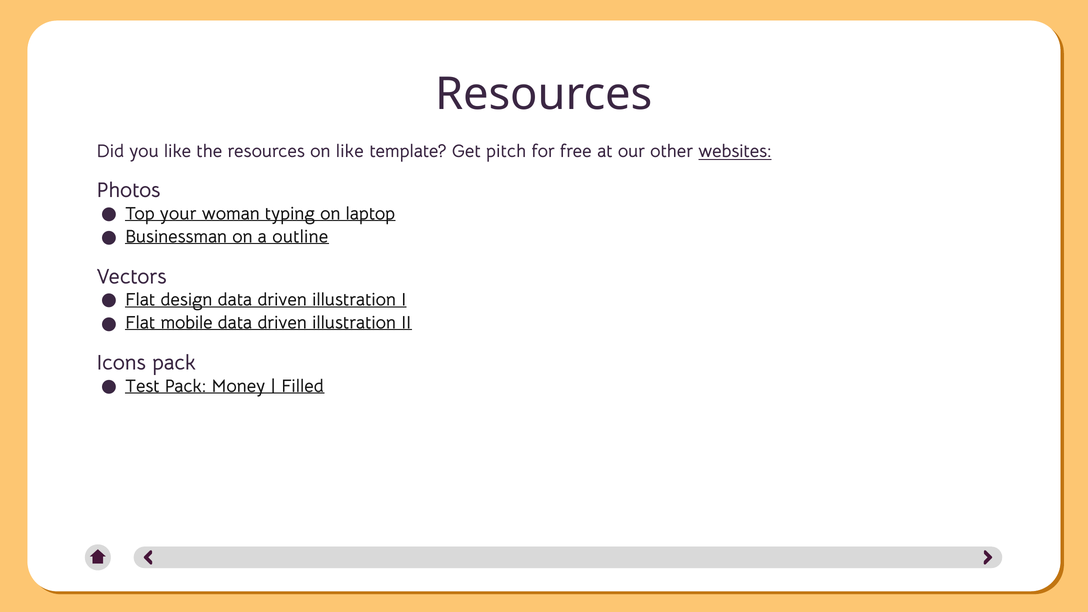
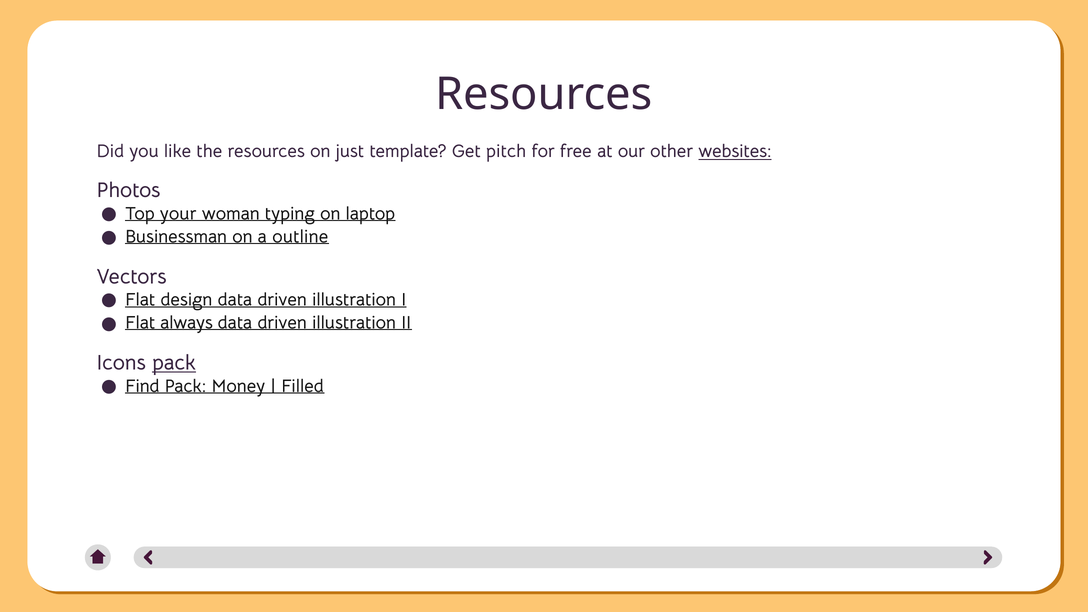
on like: like -> just (350, 152)
mobile: mobile -> always (187, 323)
pack underline: none -> present (174, 363)
Test: Test -> Find (142, 386)
